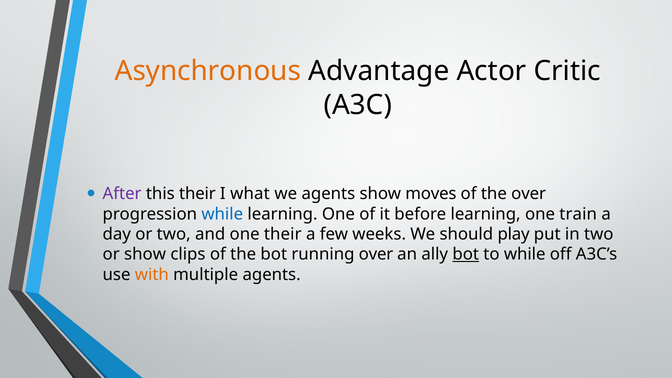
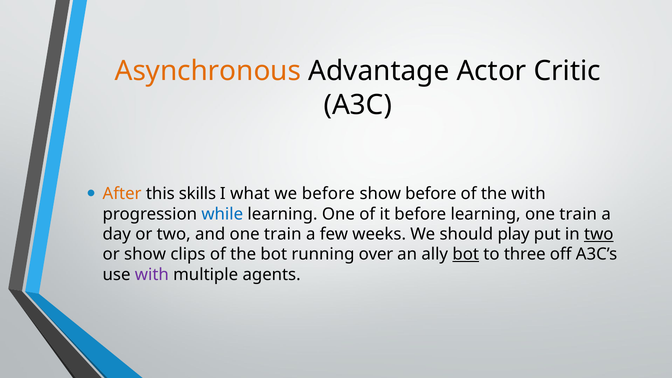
After colour: purple -> orange (122, 194)
this their: their -> skills (197, 194)
we agents: agents -> before (328, 194)
show moves: moves -> before (431, 194)
the over: over -> with (528, 194)
and one their: their -> train (283, 234)
two underline: none -> present (599, 234)
to while: while -> three (525, 254)
with colour: orange -> purple (152, 275)
